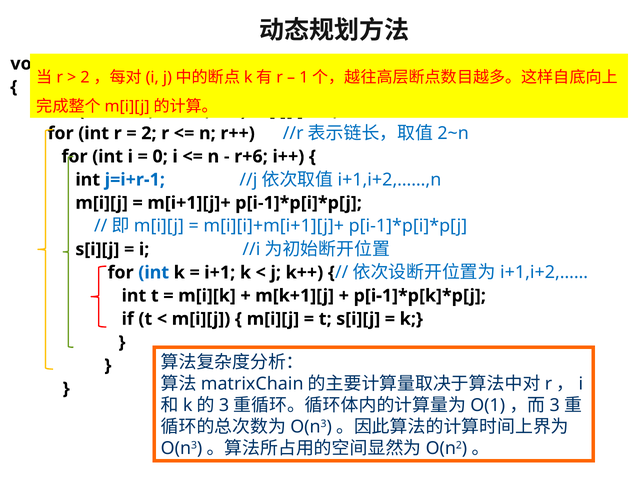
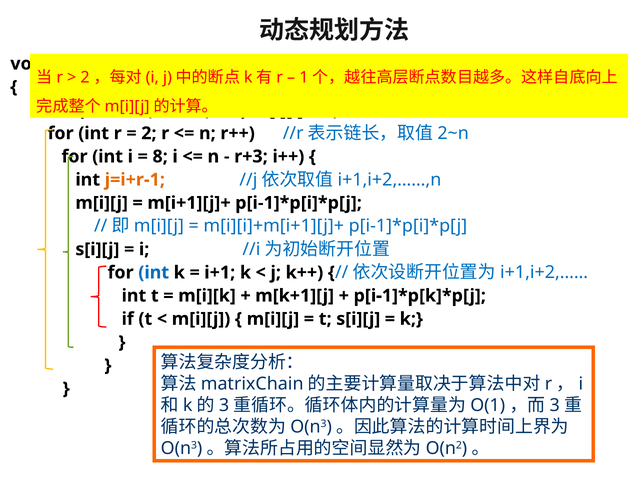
0: 0 -> 8 (160, 157)
r+6: r+6 -> r+3 (251, 157)
j=i+r-1 colour: blue -> orange (135, 180)
